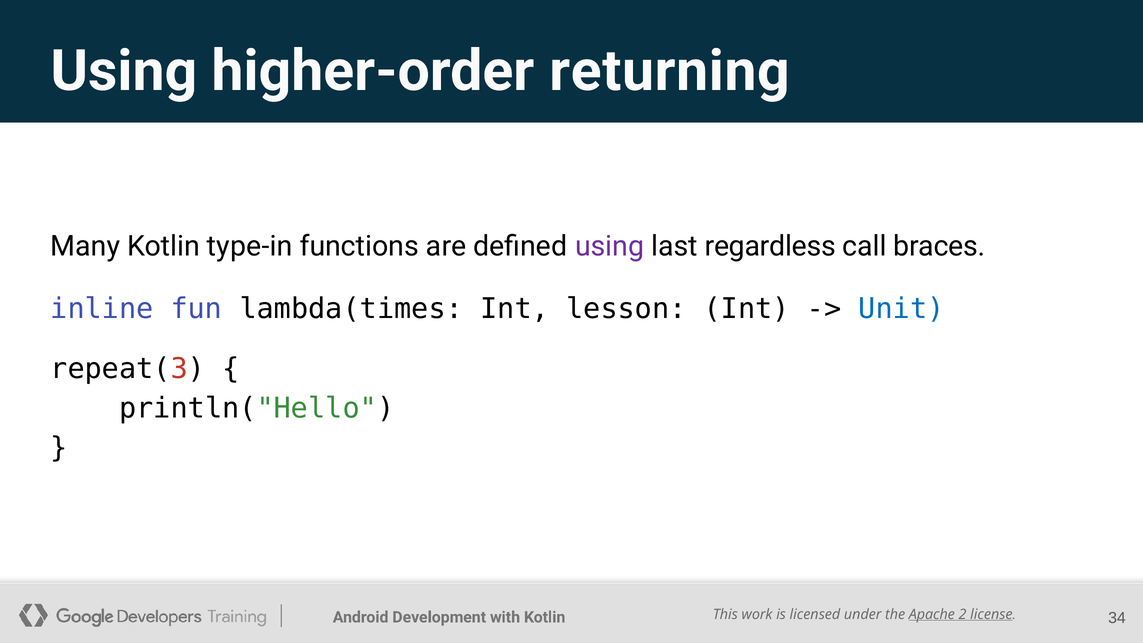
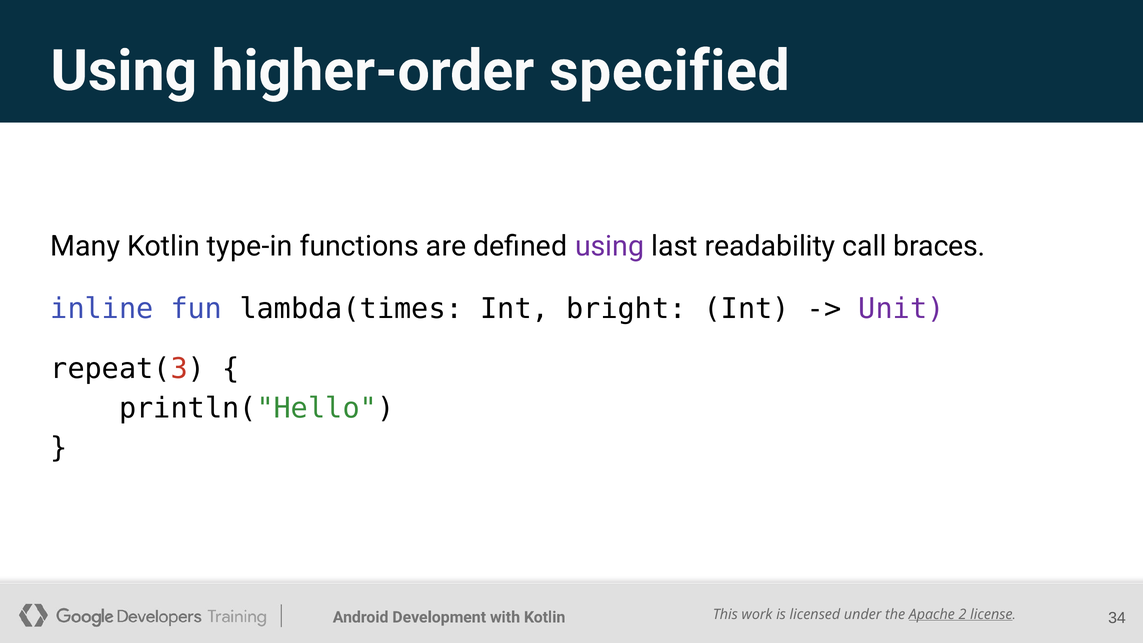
returning: returning -> specified (669, 71)
regardless: regardless -> readability (770, 246)
lesson: lesson -> bright (626, 309)
Unit colour: blue -> purple (901, 309)
